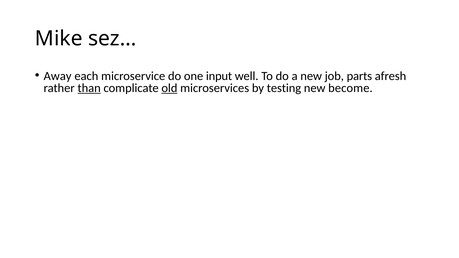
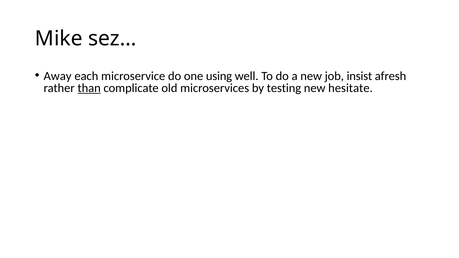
one input: input -> using (219, 76)
job parts: parts -> insist (359, 76)
old underline: present -> none (169, 88)
new become: become -> hesitate (350, 88)
